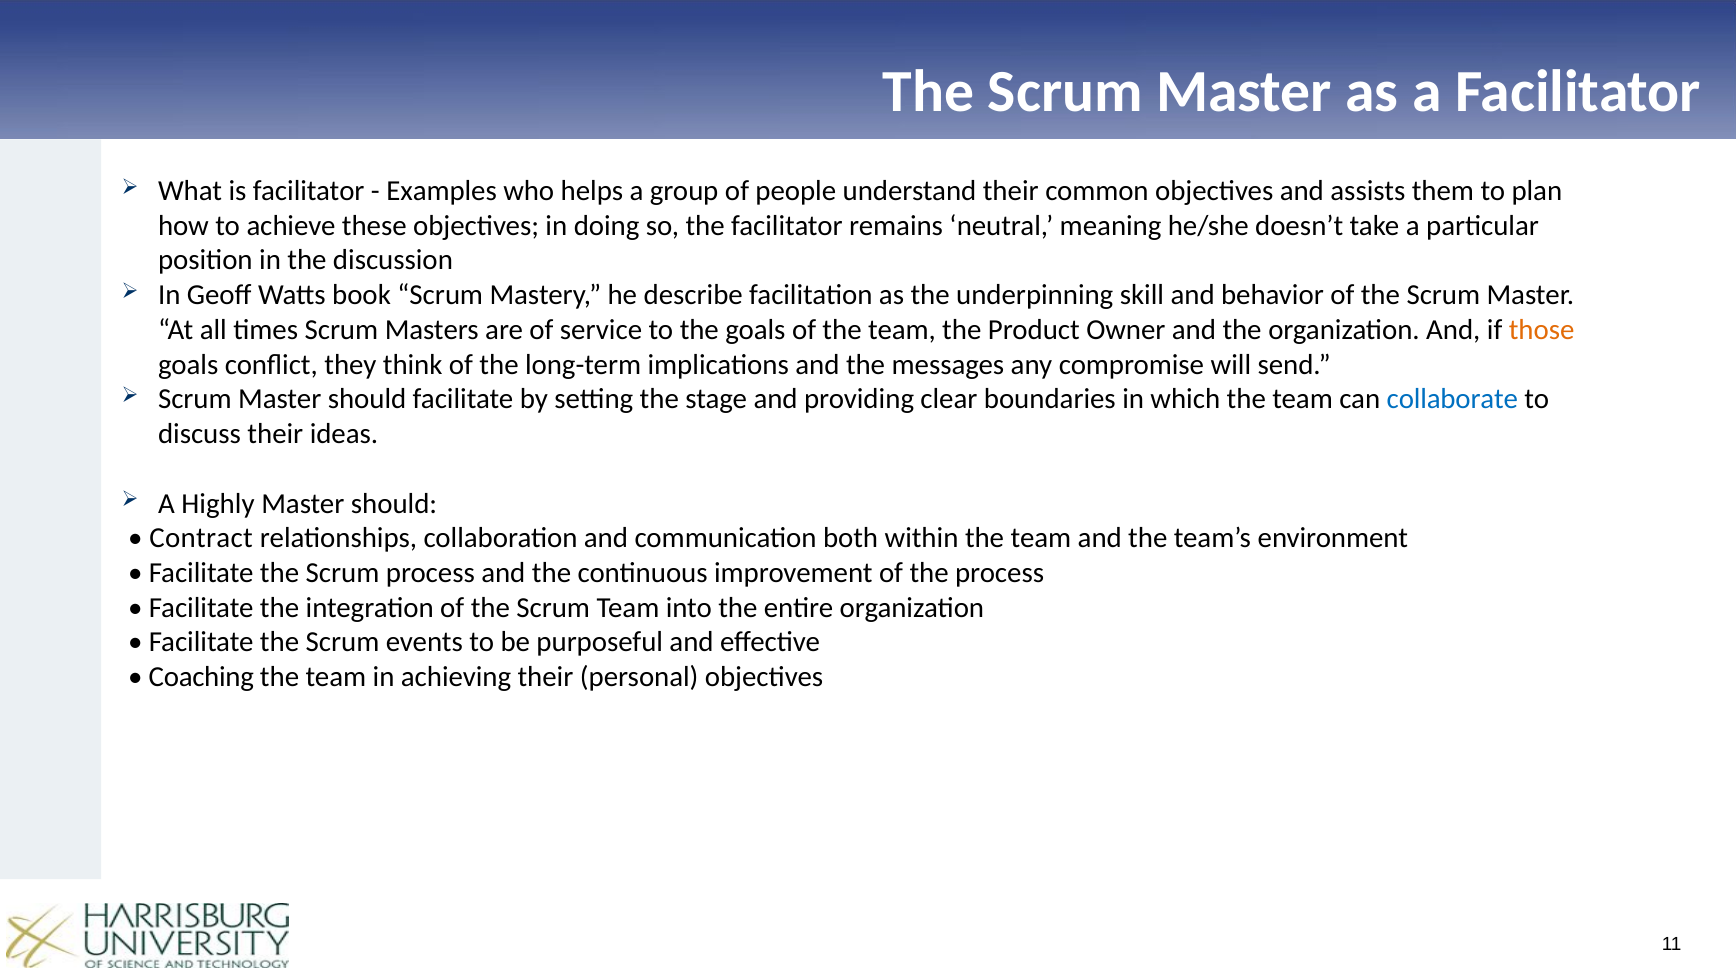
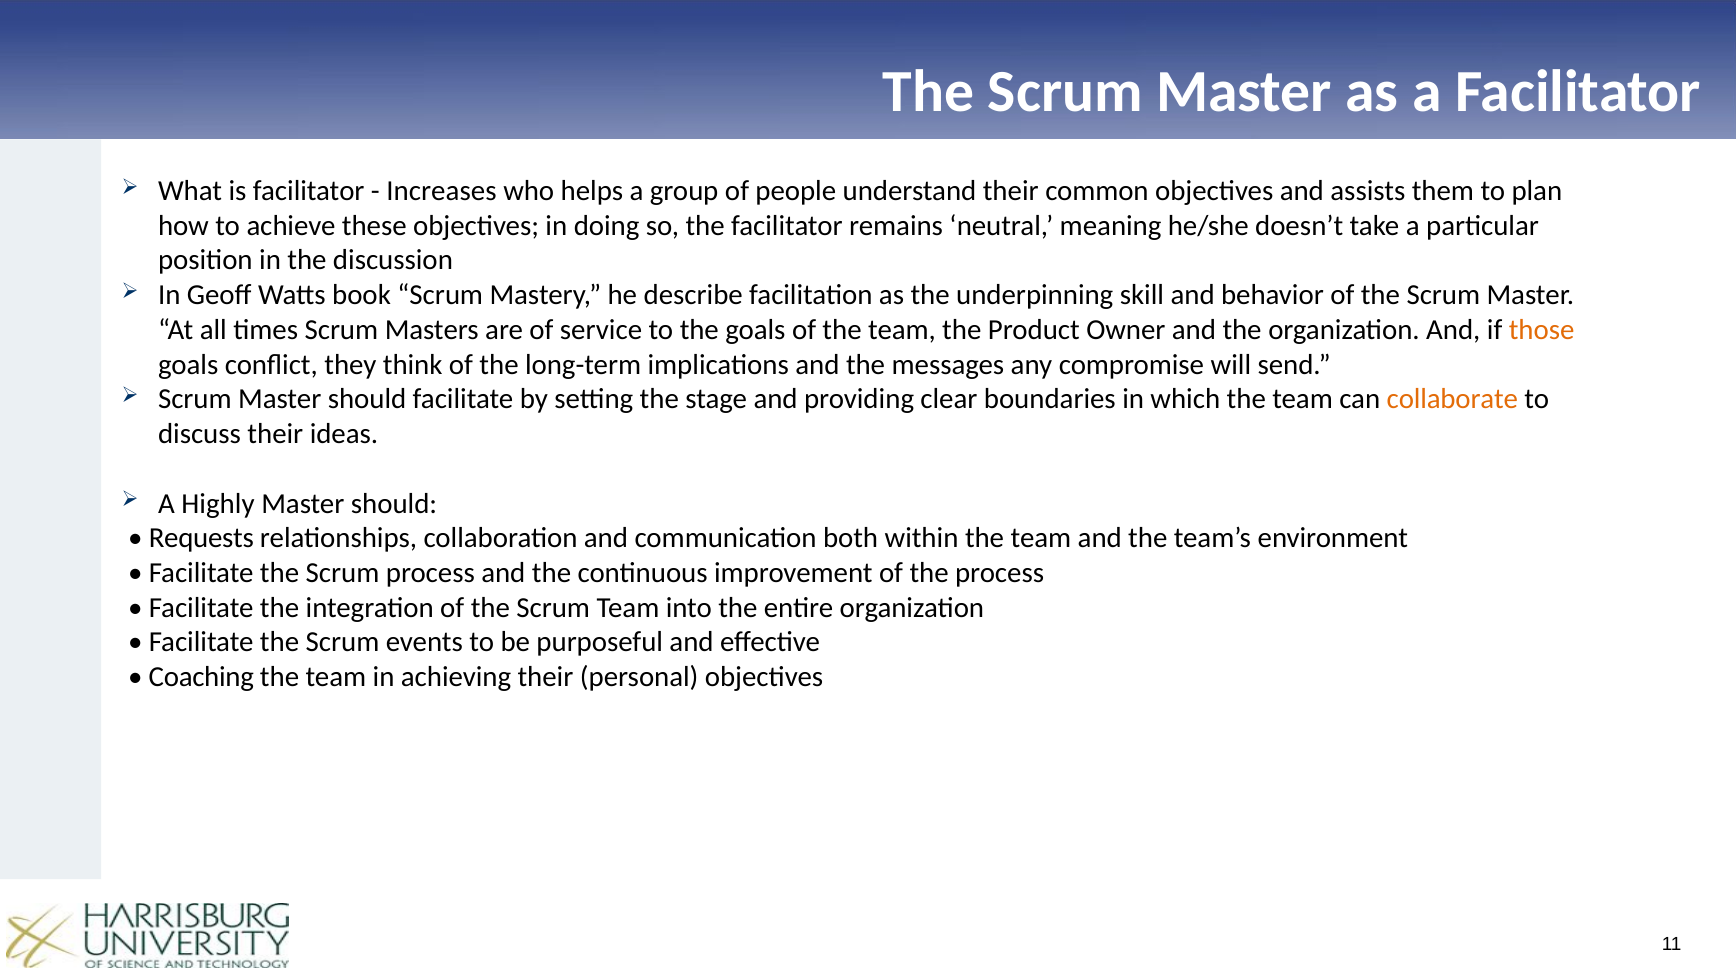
Examples: Examples -> Increases (441, 191)
collaborate colour: blue -> orange (1452, 399)
Contract: Contract -> Requests (201, 538)
